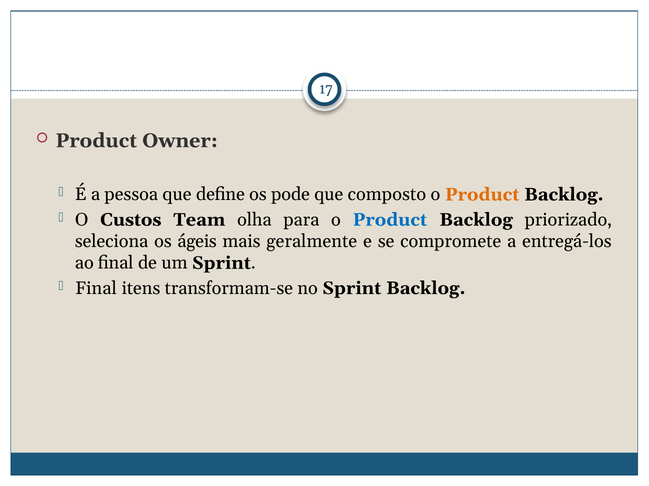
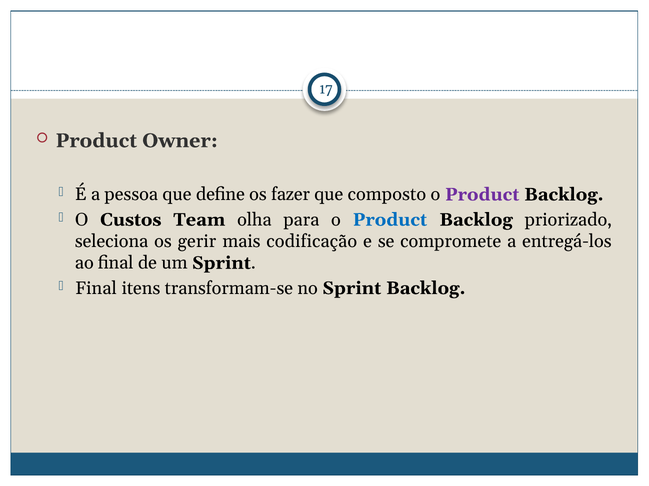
pode: pode -> fazer (291, 195)
Product colour: orange -> purple (482, 195)
ágeis: ágeis -> gerir (197, 242)
geralmente: geralmente -> codificação (312, 242)
